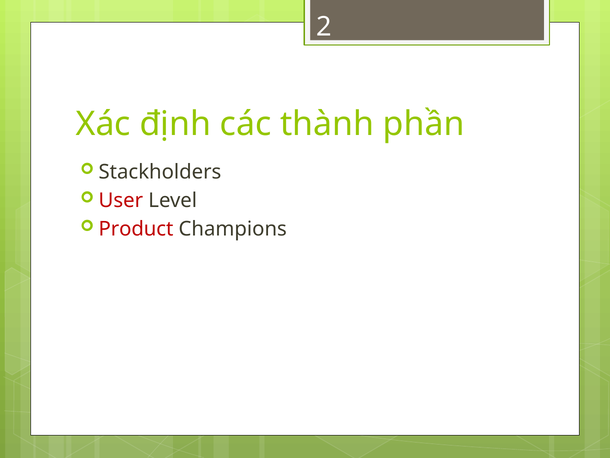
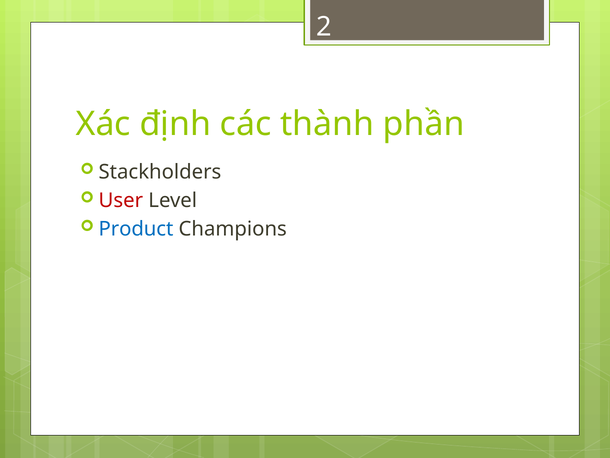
Product colour: red -> blue (136, 229)
